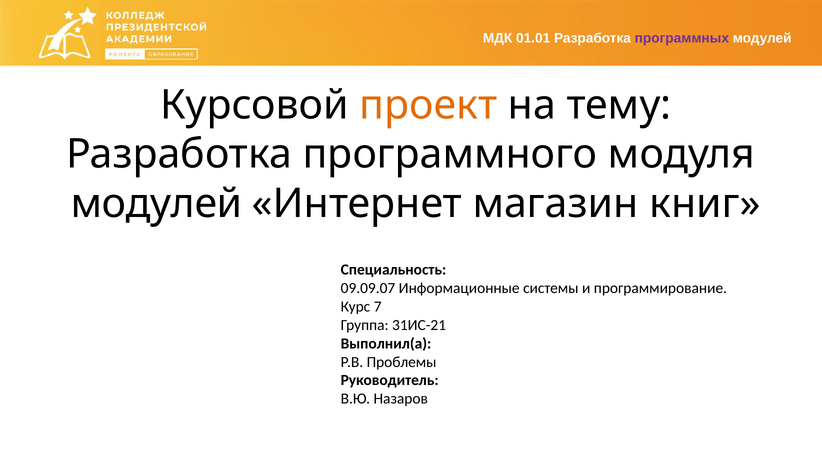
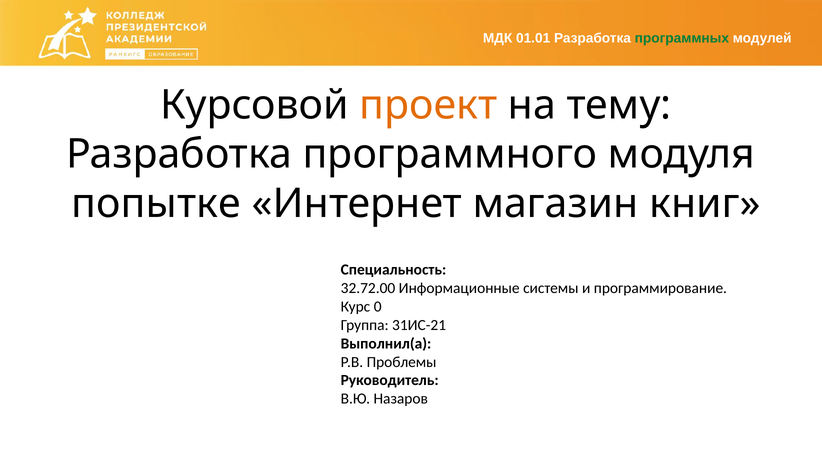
программных colour: purple -> green (682, 38)
модулей: модулей -> попытке (156, 204)
09.09.07: 09.09.07 -> 32.72.00 (368, 288)
7: 7 -> 0 (378, 307)
